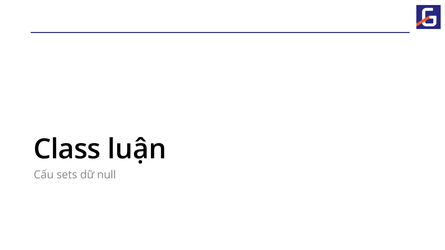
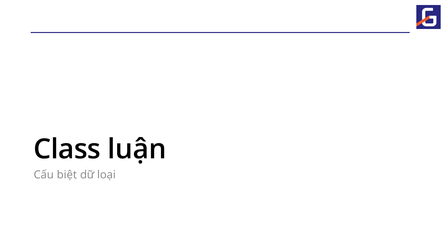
sets: sets -> biệt (67, 175)
null: null -> loại (106, 175)
